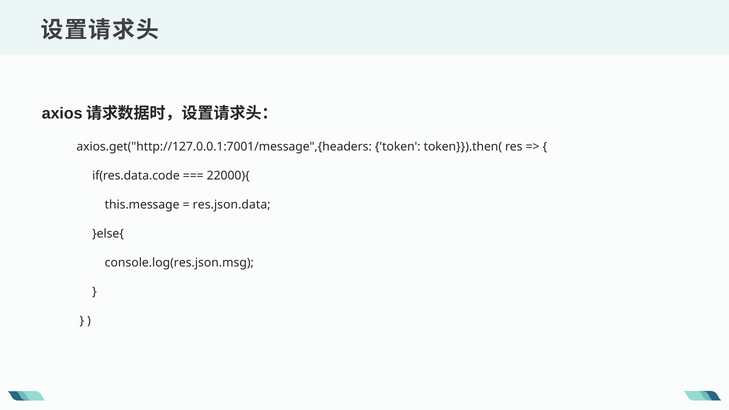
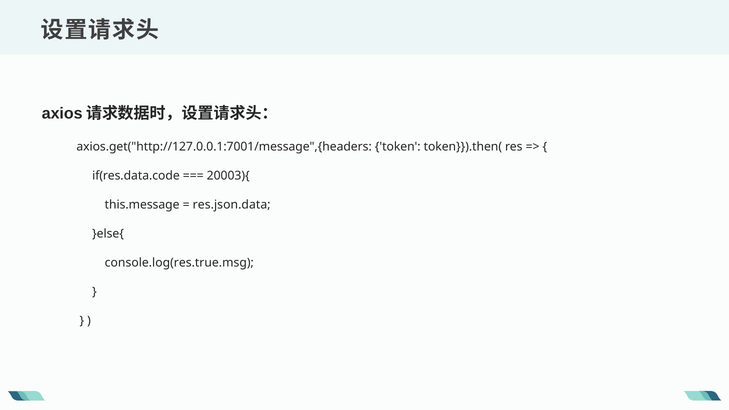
22000){: 22000){ -> 20003){ (228, 176)
console.log(res.json.msg: console.log(res.json.msg -> console.log(res.true.msg (179, 263)
